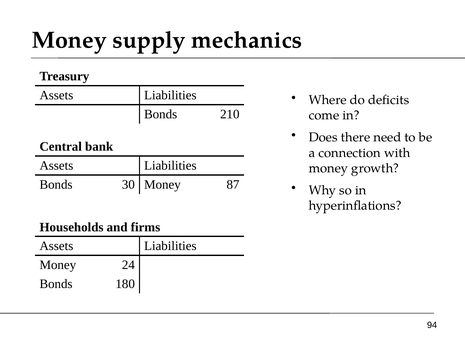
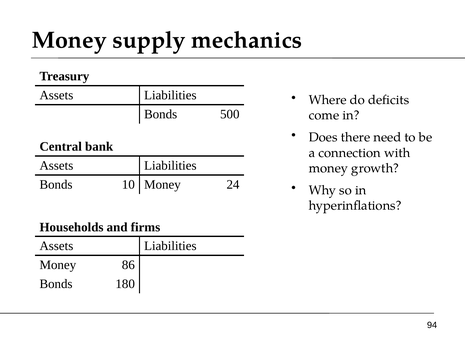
210: 210 -> 500 (230, 114)
30: 30 -> 10 (128, 185)
87: 87 -> 24 (233, 185)
24: 24 -> 86 (128, 266)
